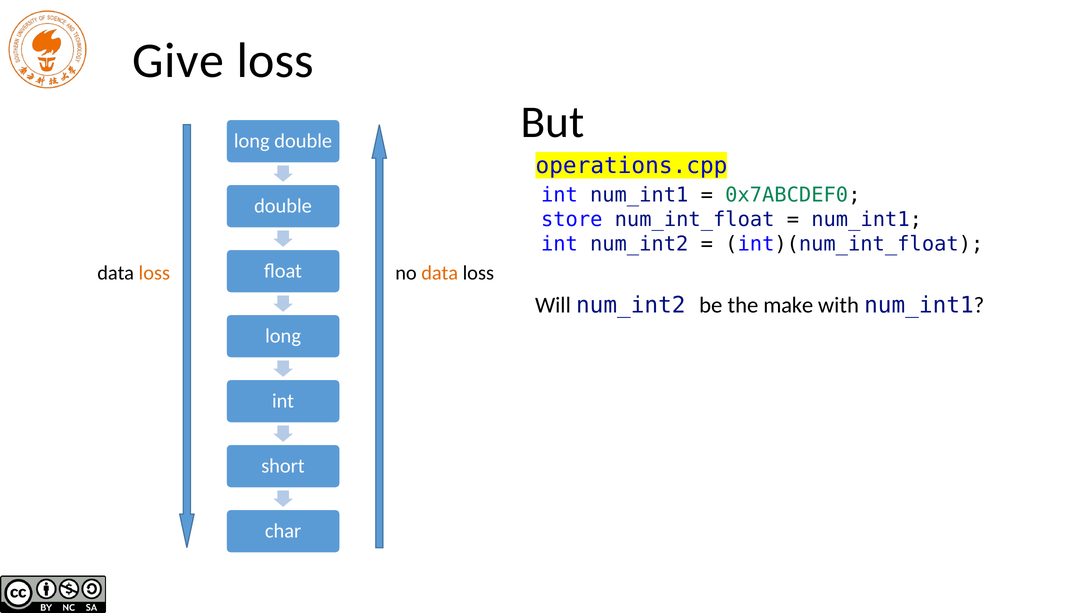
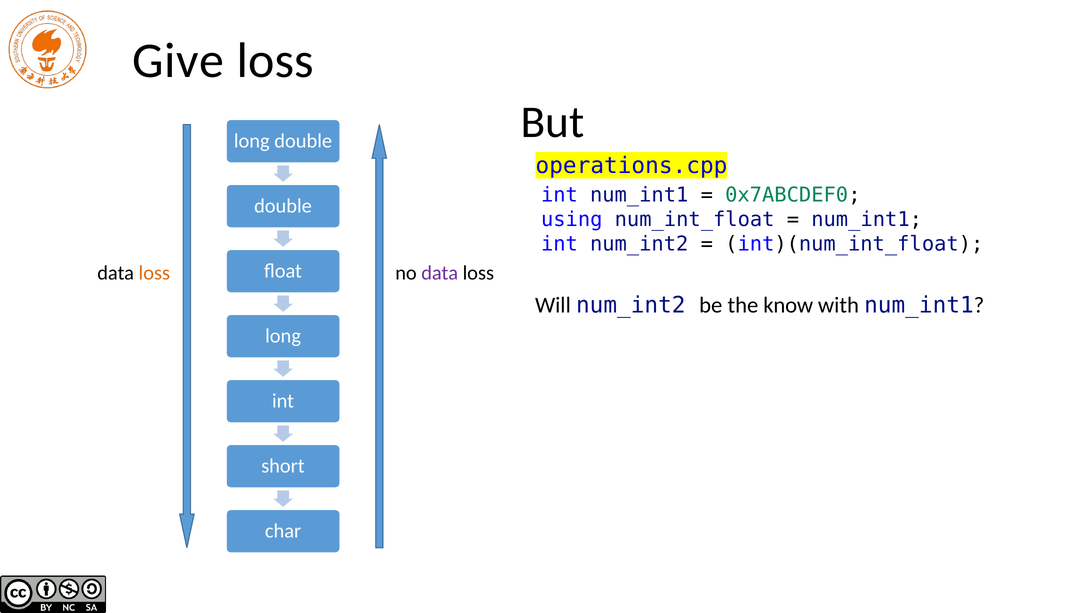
store: store -> using (572, 220)
data colour: orange -> purple (440, 273)
make: make -> know (788, 305)
